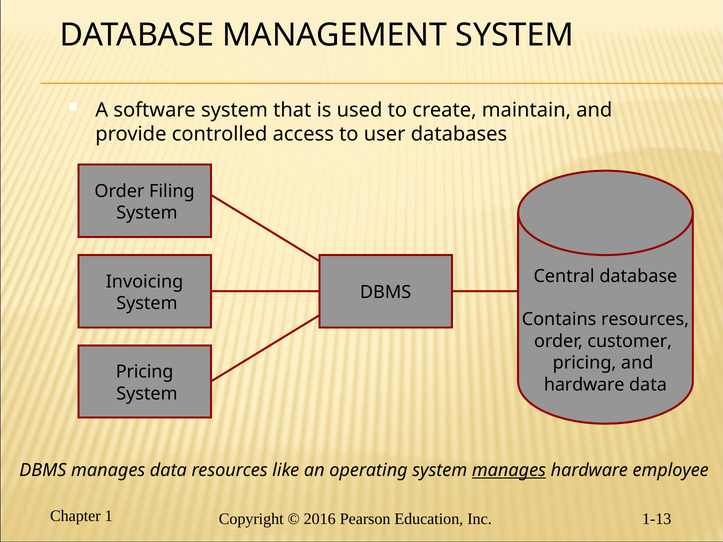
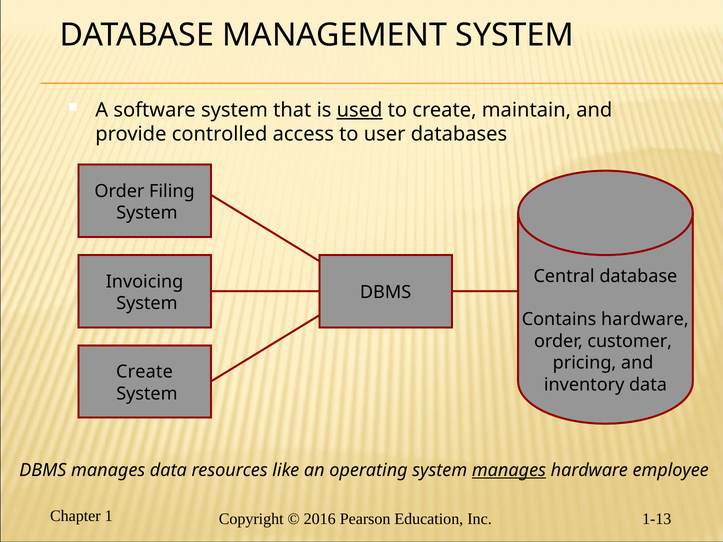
used underline: none -> present (360, 110)
Contains resources: resources -> hardware (645, 320)
Pricing: Pricing -> Create (144, 372)
hardware: hardware -> inventory (584, 385)
